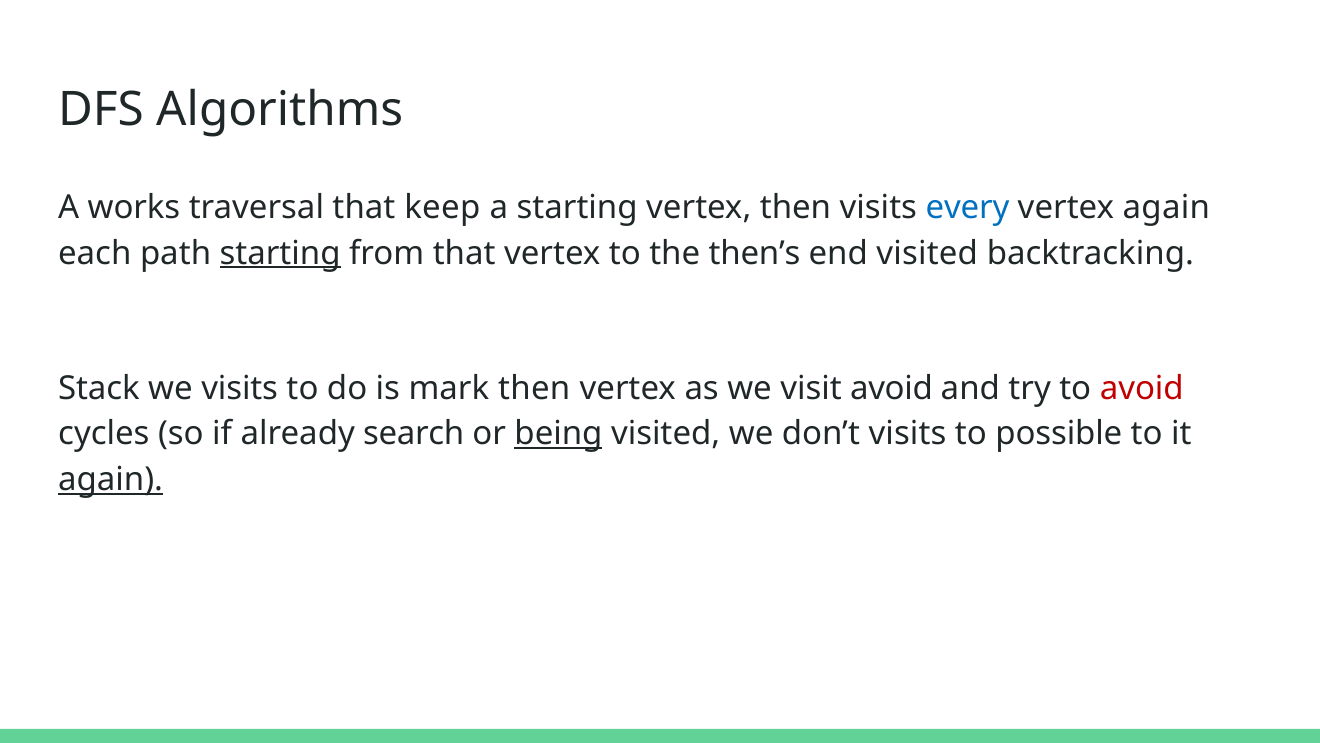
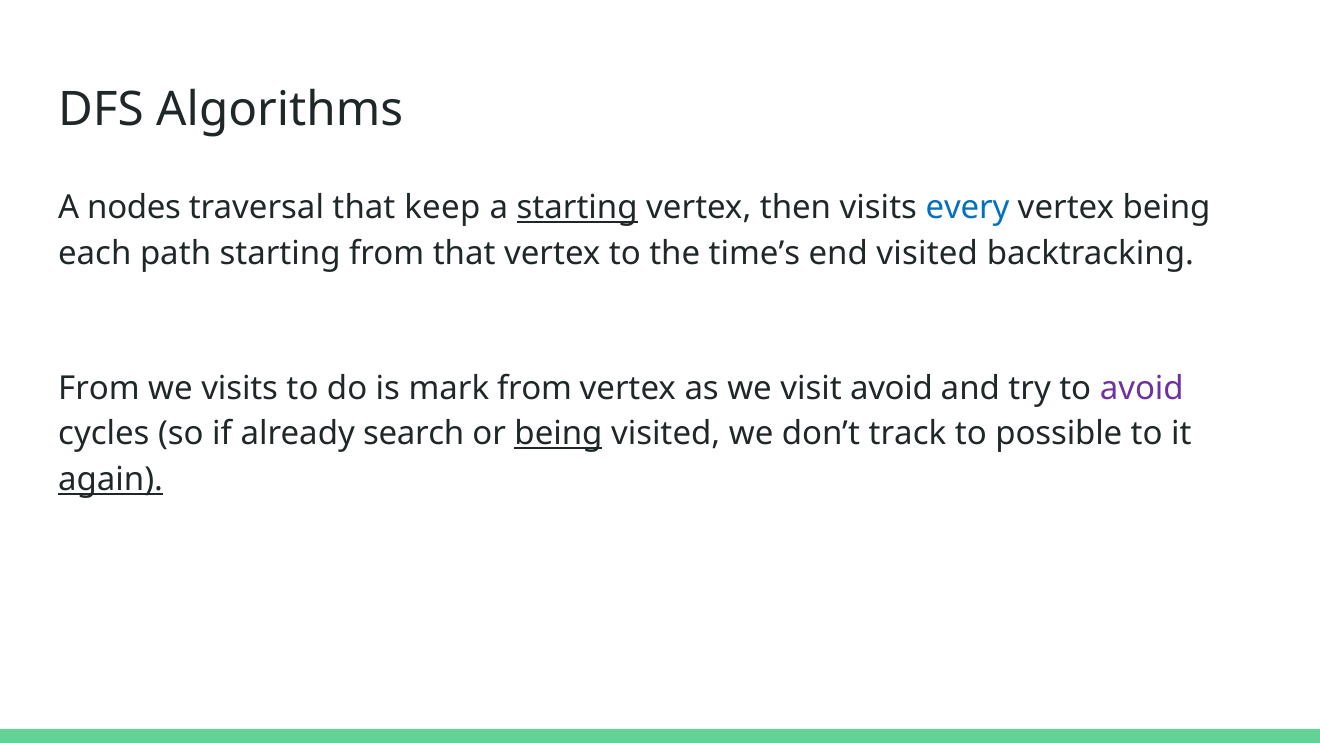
works: works -> nodes (134, 208)
starting underline: none -> present (577, 208)
vertex again: again -> being (1167, 208)
starting underline: present -> none (280, 253)
then’s: then’s -> time’s (754, 253)
Stack: Stack -> From (99, 388)
mark then: then -> from (535, 388)
avoid colour: red -> purple (1142, 388)
don’t visits: visits -> track (907, 434)
